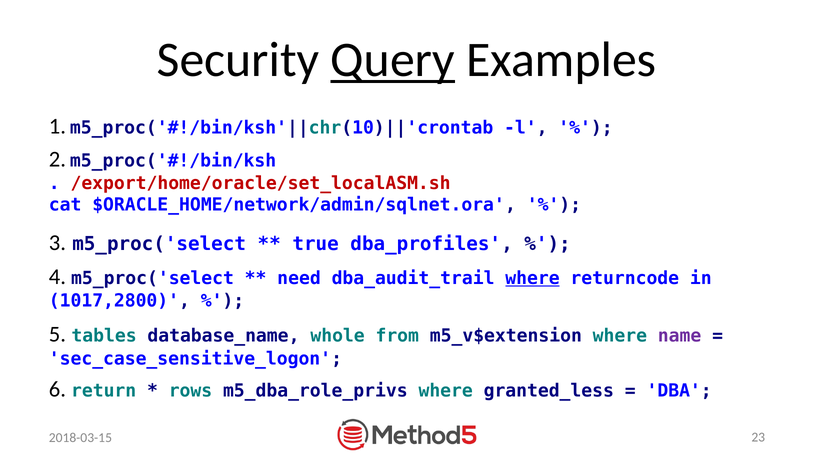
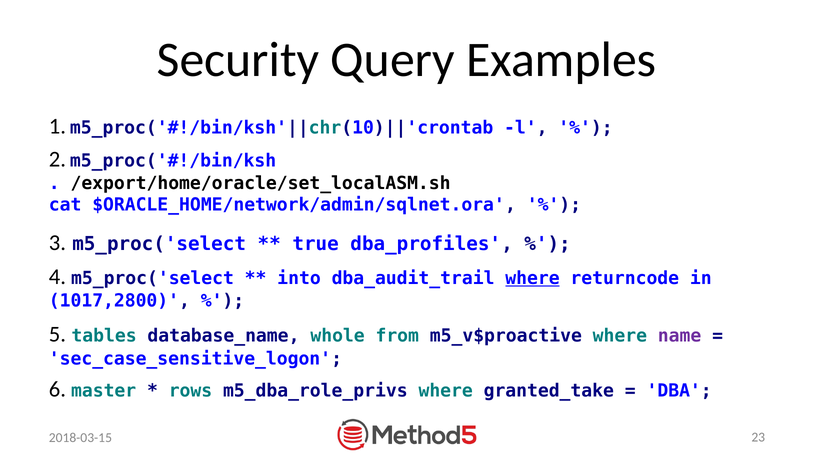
Query underline: present -> none (393, 60)
/export/home/oracle/set_localASM.sh colour: red -> black (261, 183)
need: need -> into (299, 278)
m5_v$extension: m5_v$extension -> m5_v$proactive (506, 336)
return: return -> master (104, 391)
granted_less: granted_less -> granted_take (549, 391)
